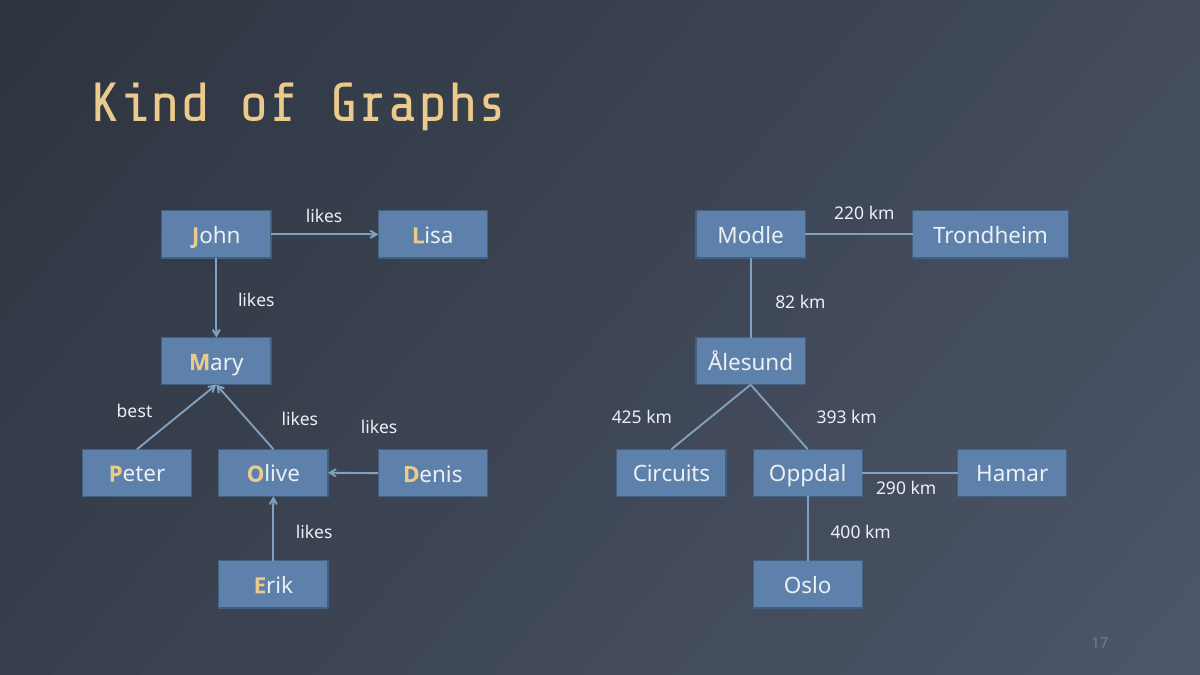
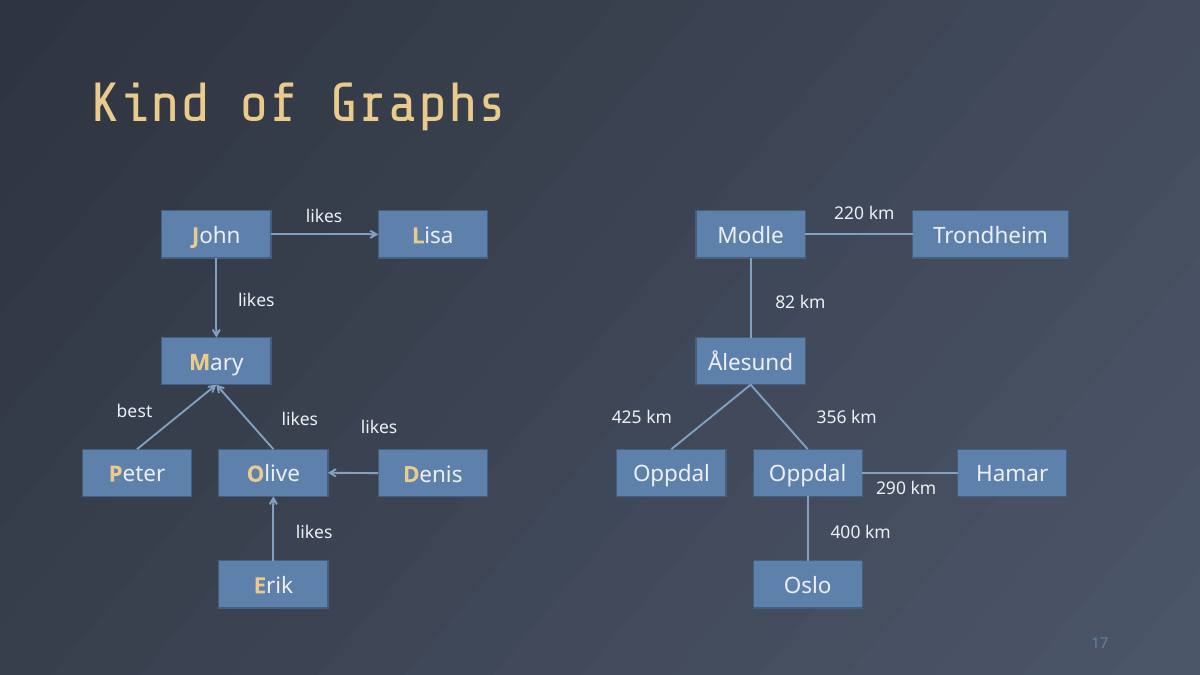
393: 393 -> 356 (832, 418)
Circuits: Circuits -> Oppdal (671, 474)
